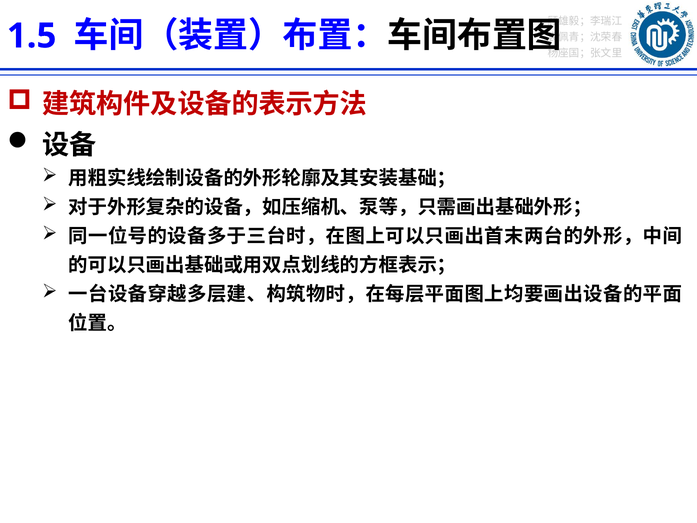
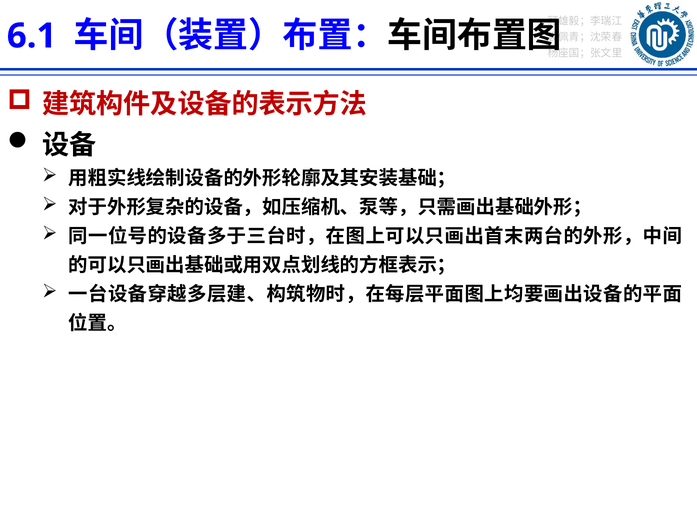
1.5: 1.5 -> 6.1 (32, 36)
